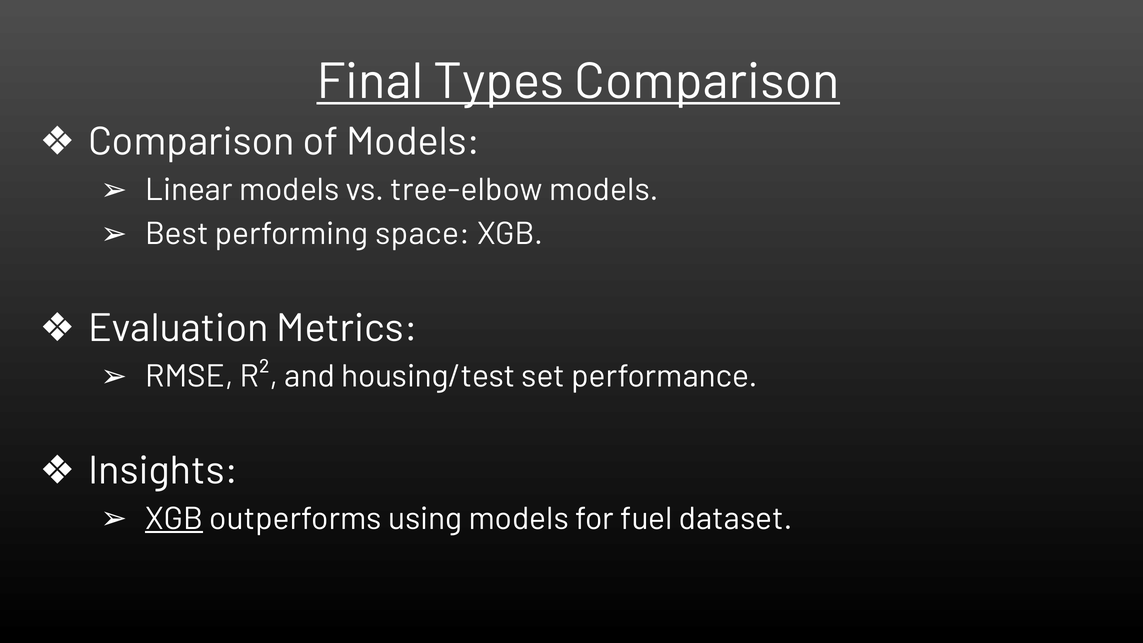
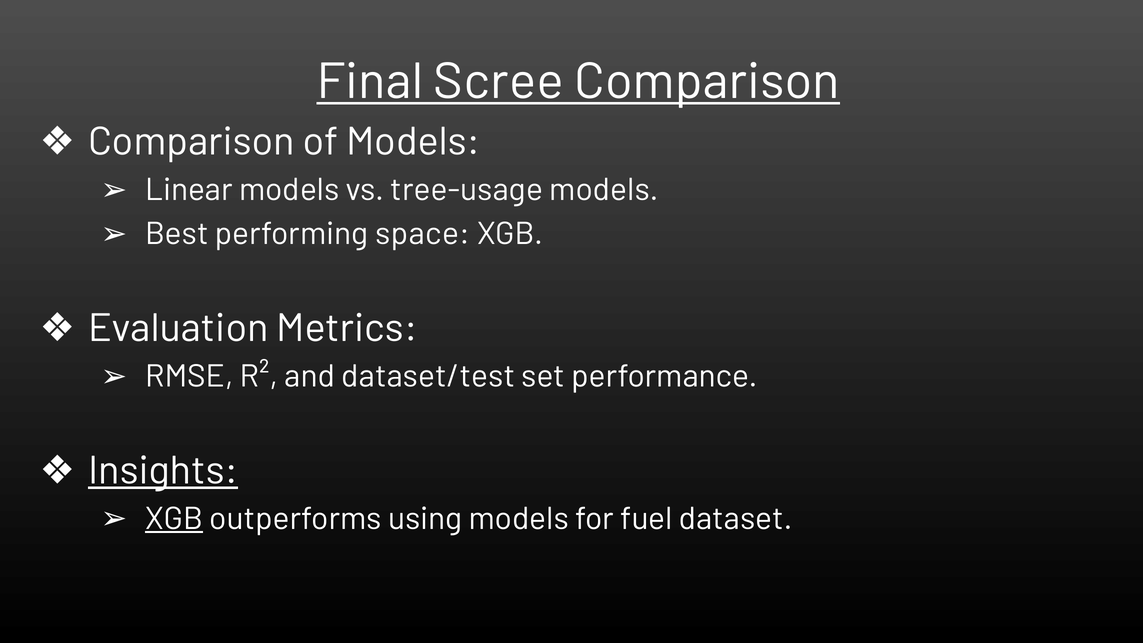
Types: Types -> Scree (499, 81)
tree-elbow: tree-elbow -> tree-usage (467, 190)
housing/test: housing/test -> dataset/test (428, 376)
Insights underline: none -> present (163, 470)
